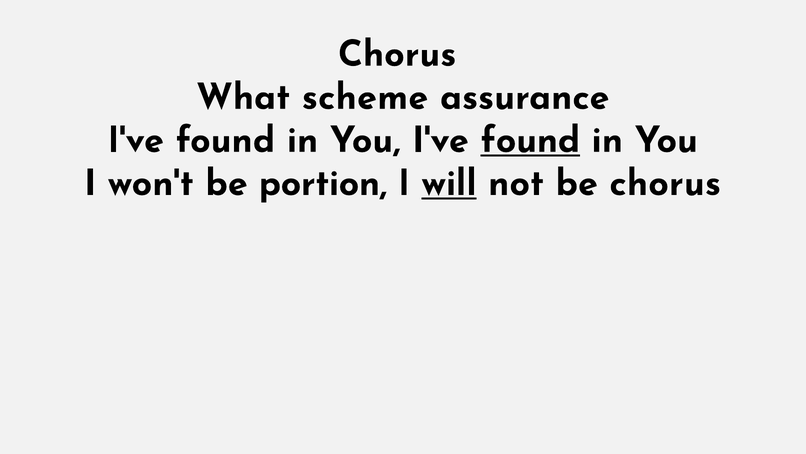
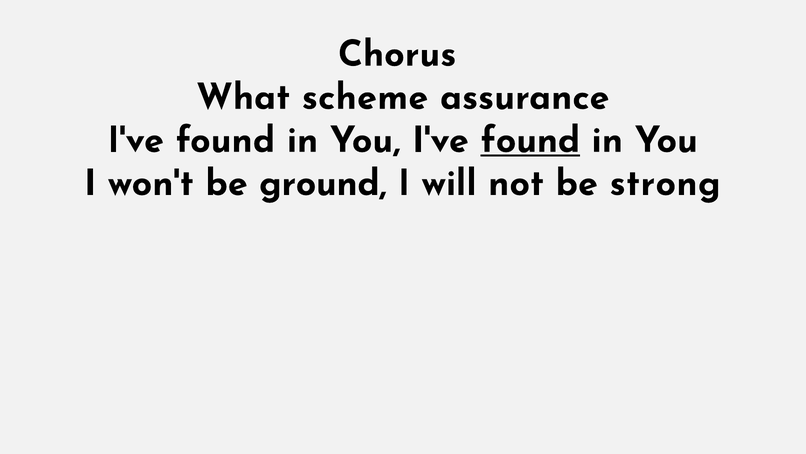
portion: portion -> ground (323, 183)
will underline: present -> none (449, 183)
be chorus: chorus -> strong (665, 183)
